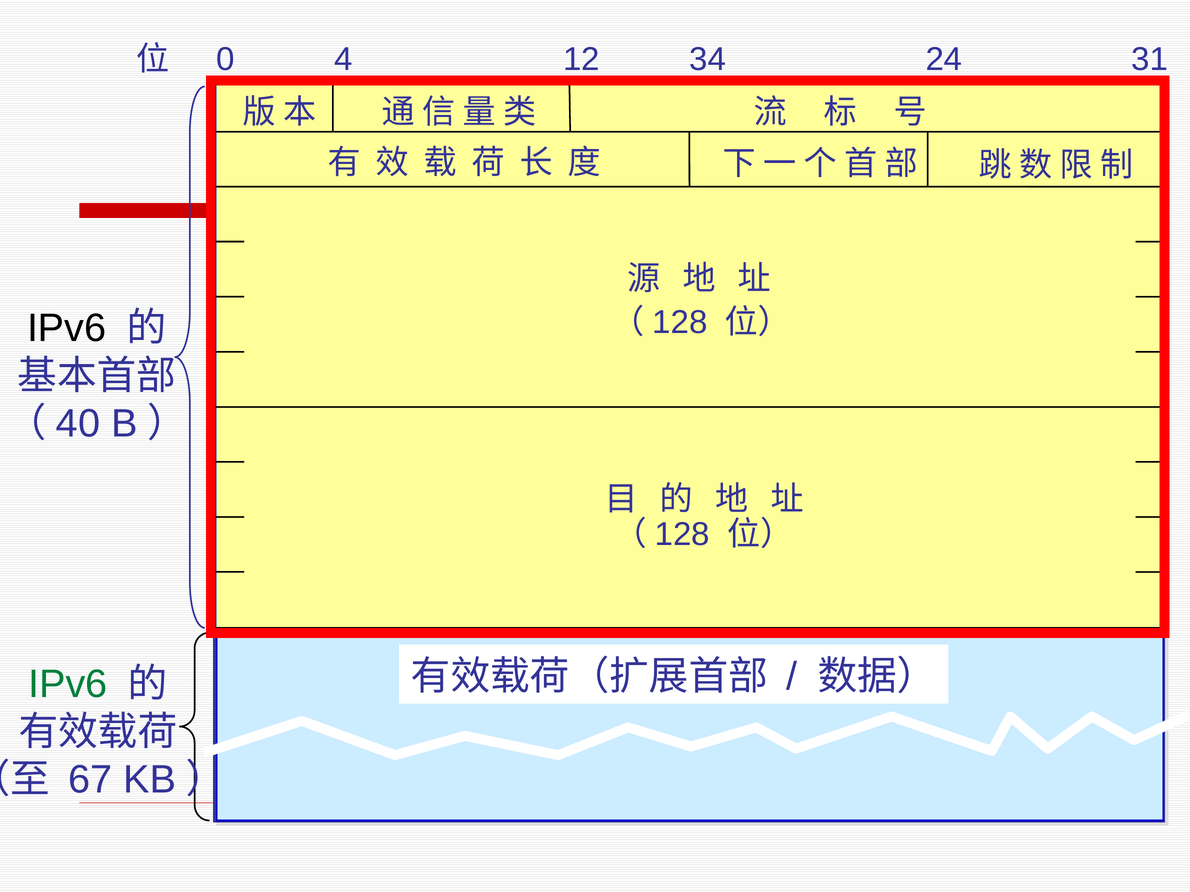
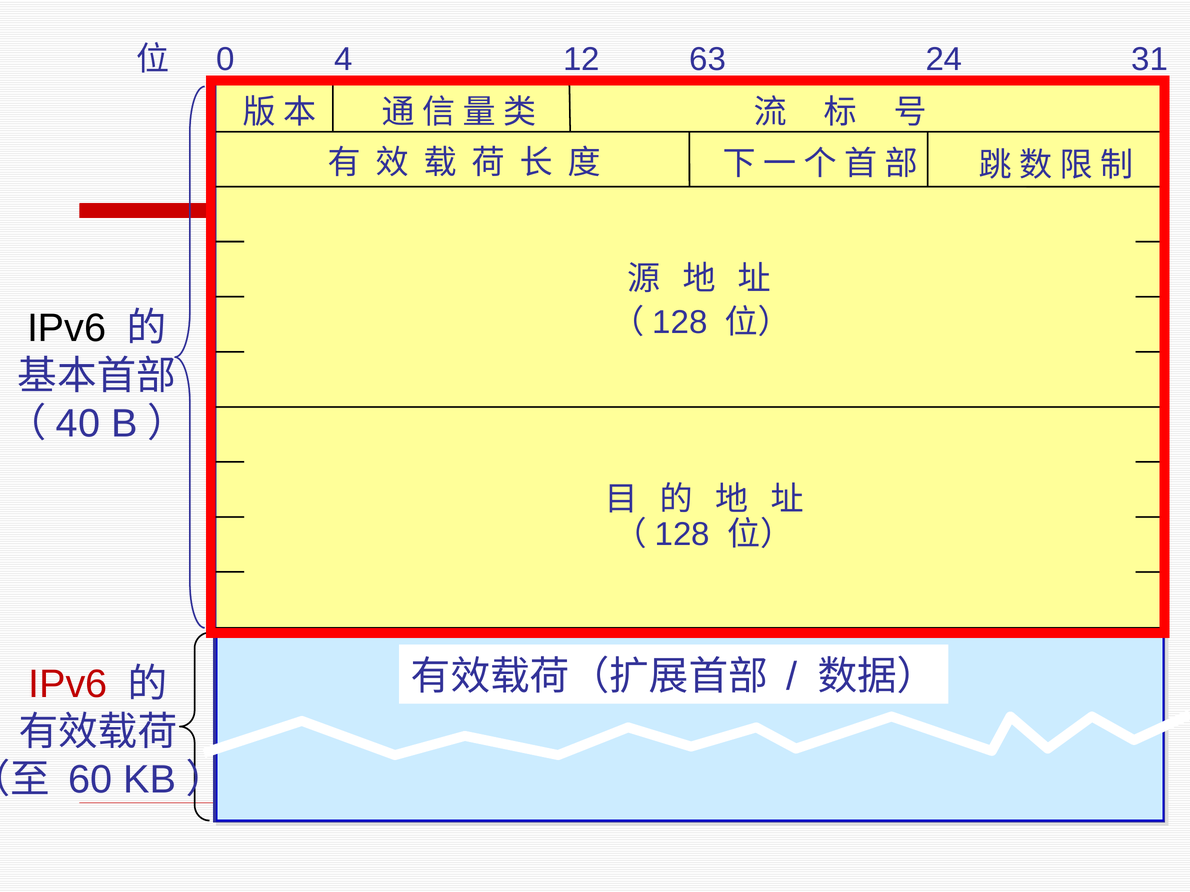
34: 34 -> 63 (708, 60)
IPv6 colour: green -> red (68, 685)
67: 67 -> 60 (90, 780)
